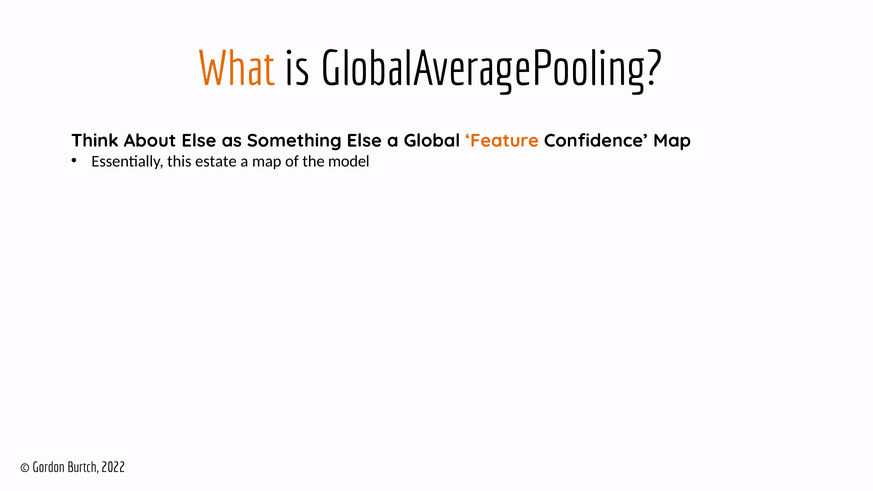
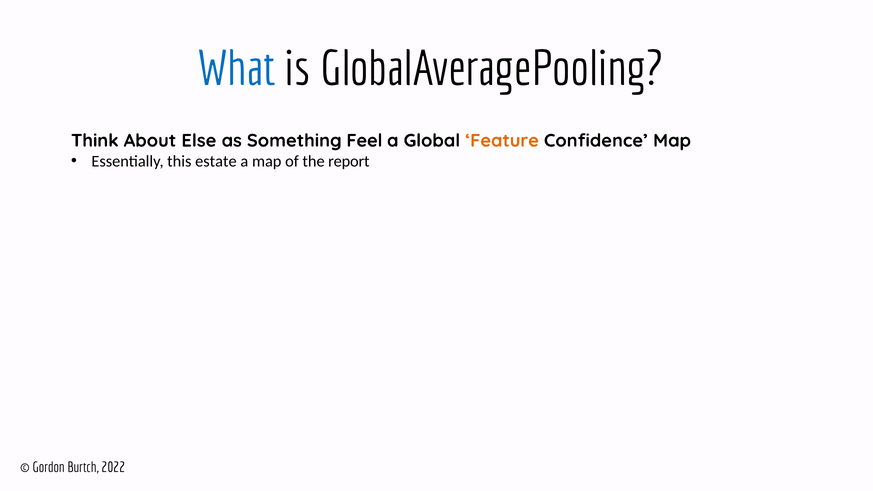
What colour: orange -> blue (236, 69)
Something Else: Else -> Feel (364, 141)
model: model -> report (349, 161)
